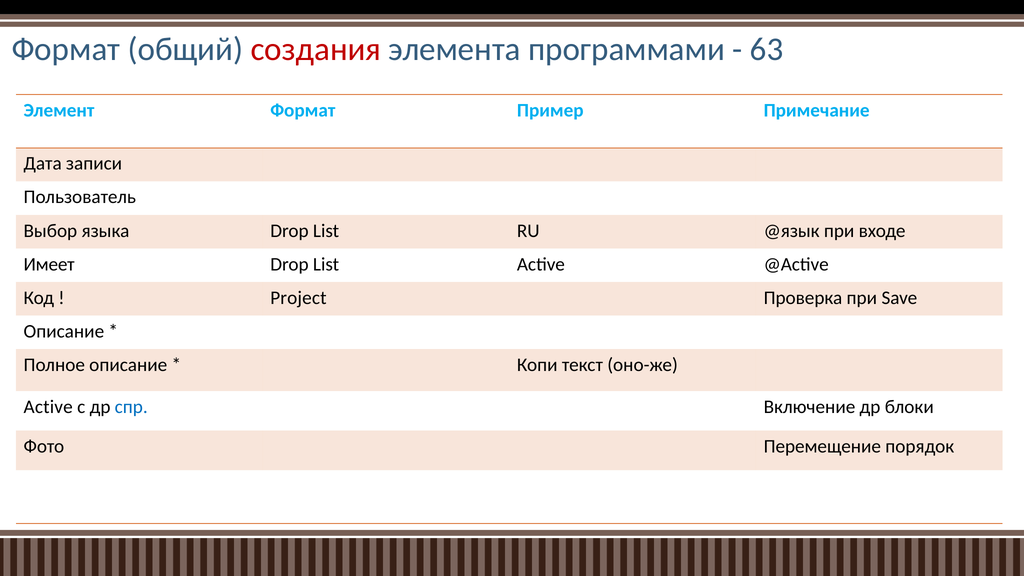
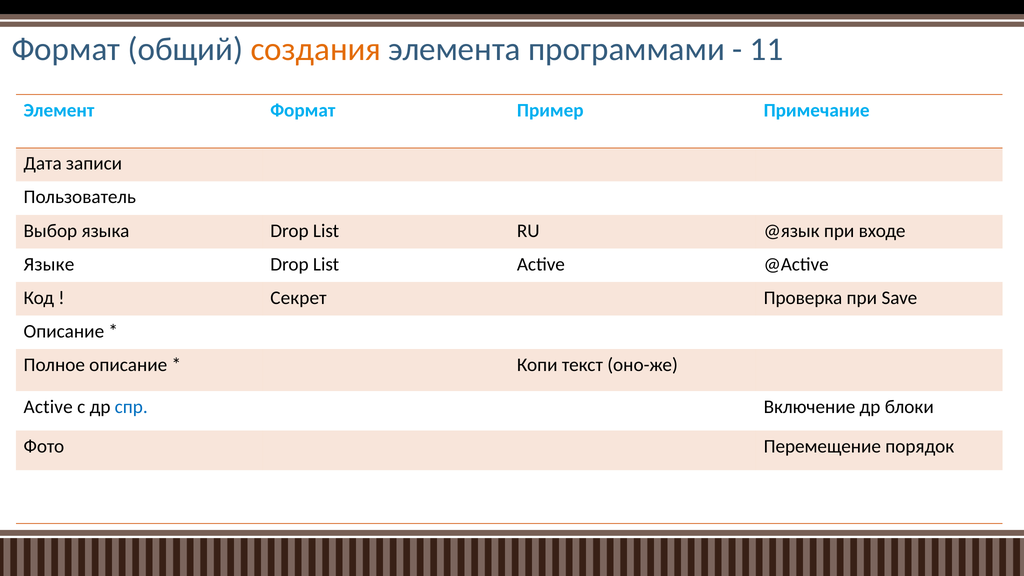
создания colour: red -> orange (316, 49)
63: 63 -> 11 (767, 49)
Имеет: Имеет -> Языке (49, 264)
Project: Project -> Секрет (298, 298)
